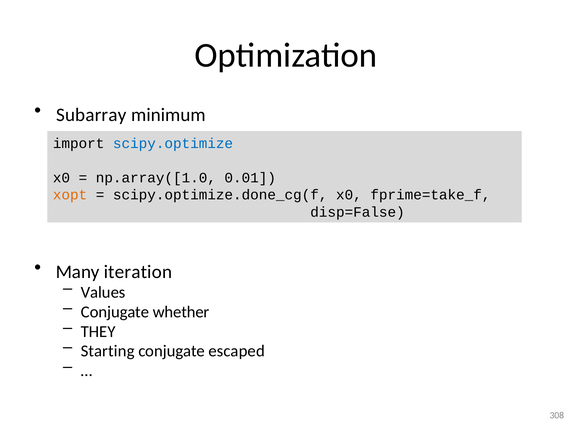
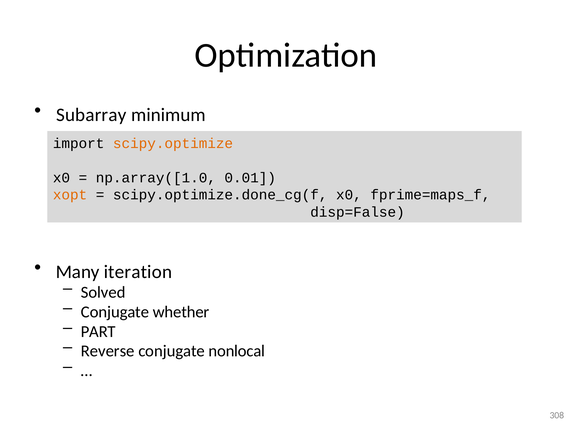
scipy.optimize colour: blue -> orange (173, 143)
fprime=take_f: fprime=take_f -> fprime=maps_f (430, 195)
Values: Values -> Solved (103, 292)
THEY: THEY -> PART (98, 332)
Starting: Starting -> Reverse (108, 351)
escaped: escaped -> nonlocal (237, 351)
